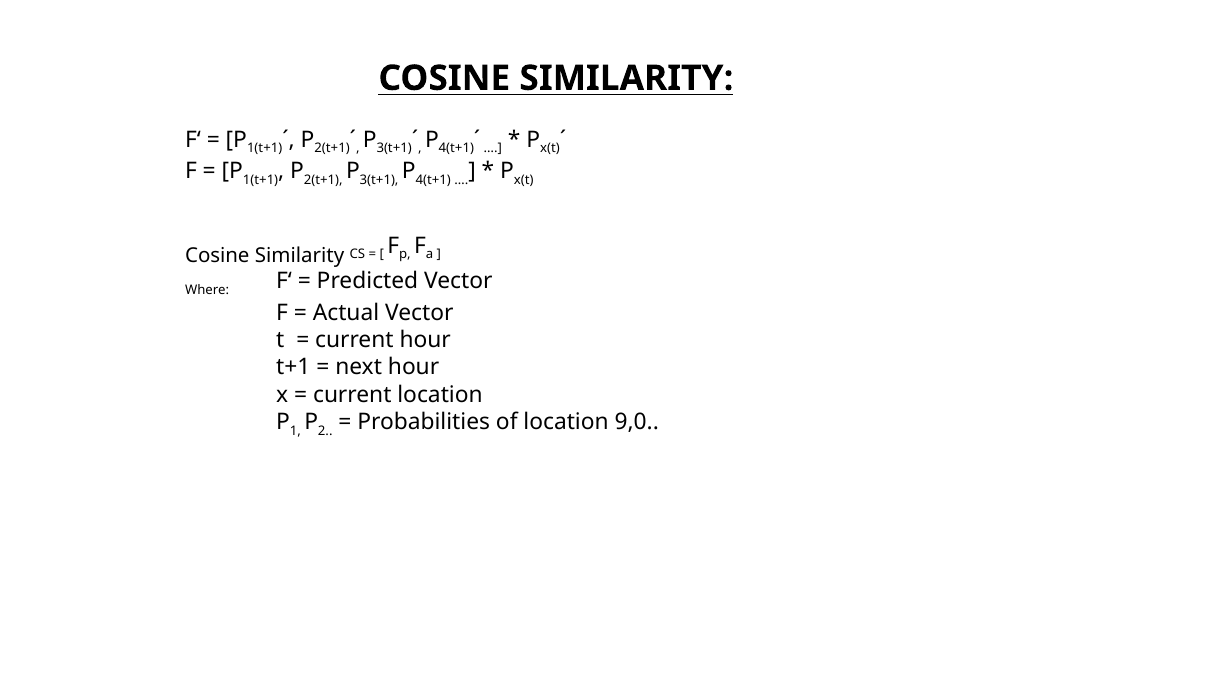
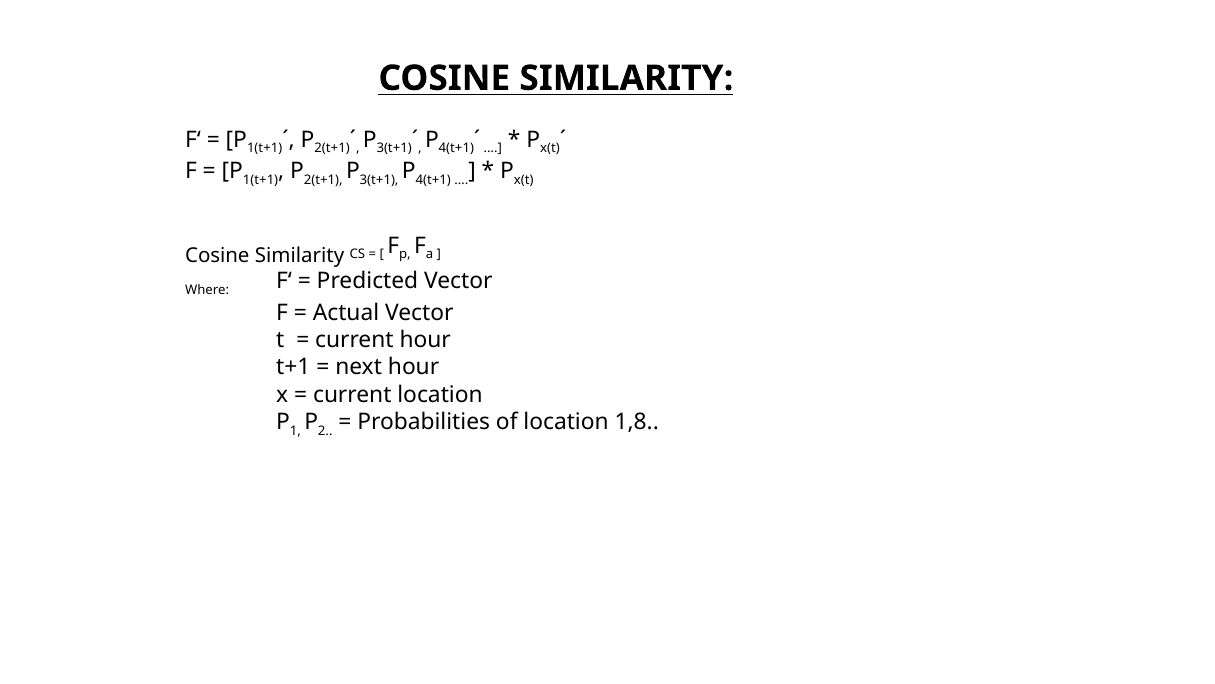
9,0: 9,0 -> 1,8 (637, 422)
